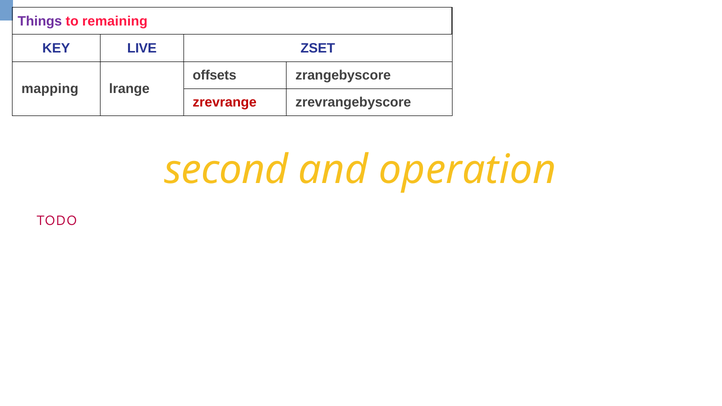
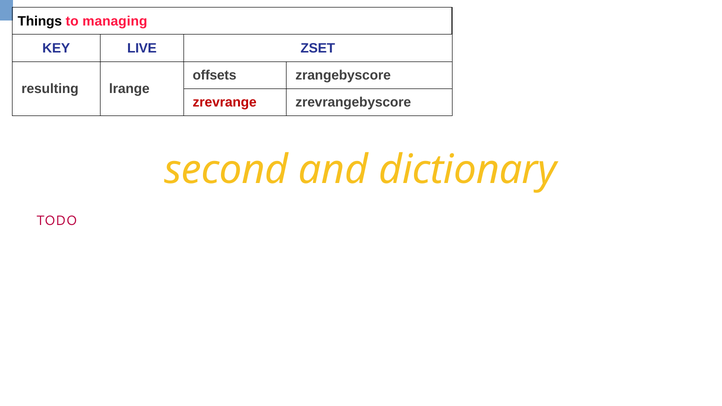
Things colour: purple -> black (40, 21)
remaining: remaining -> managing (115, 21)
mapping: mapping -> resulting (50, 89)
operation: operation -> dictionary (468, 170)
